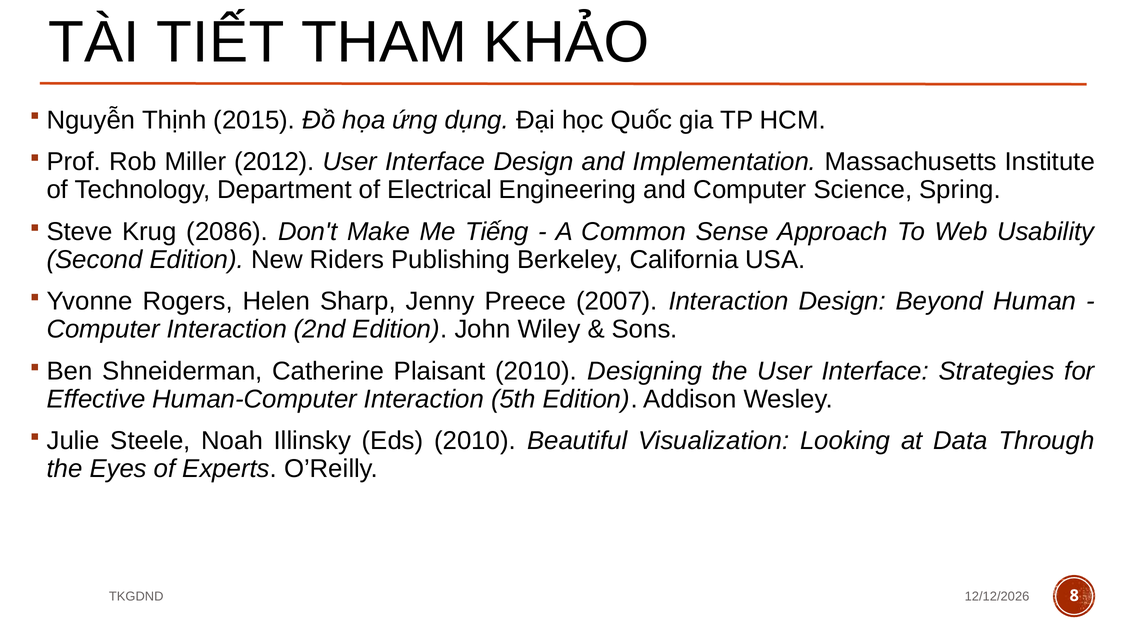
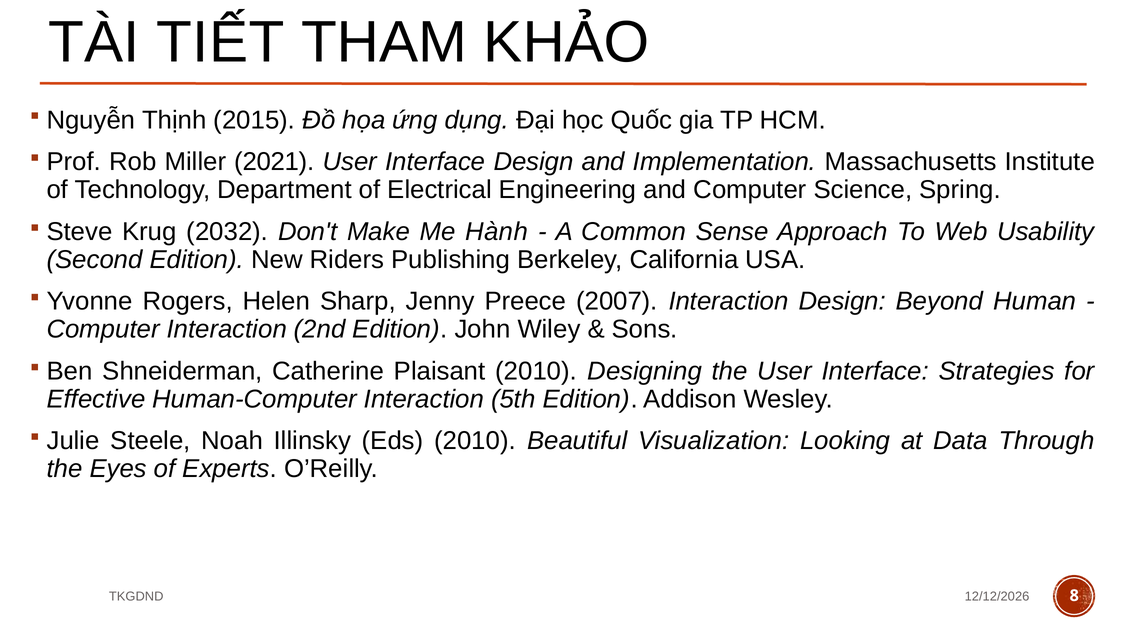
2012: 2012 -> 2021 (274, 162)
2086: 2086 -> 2032 (227, 232)
Tiếng: Tiếng -> Hành (497, 232)
